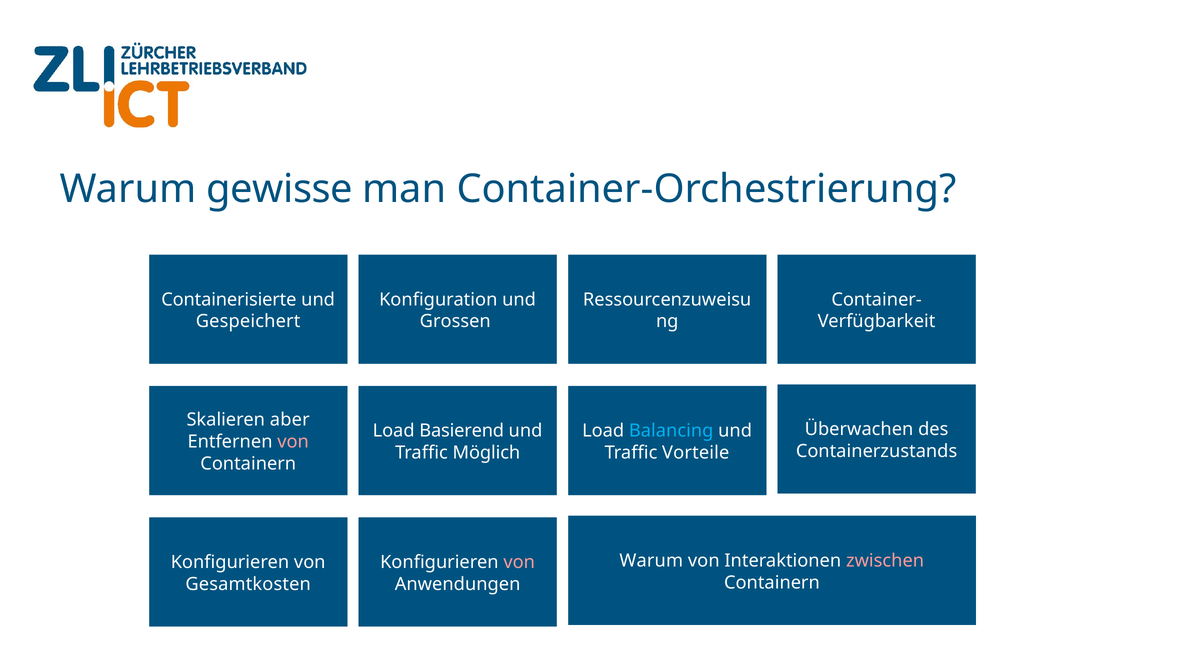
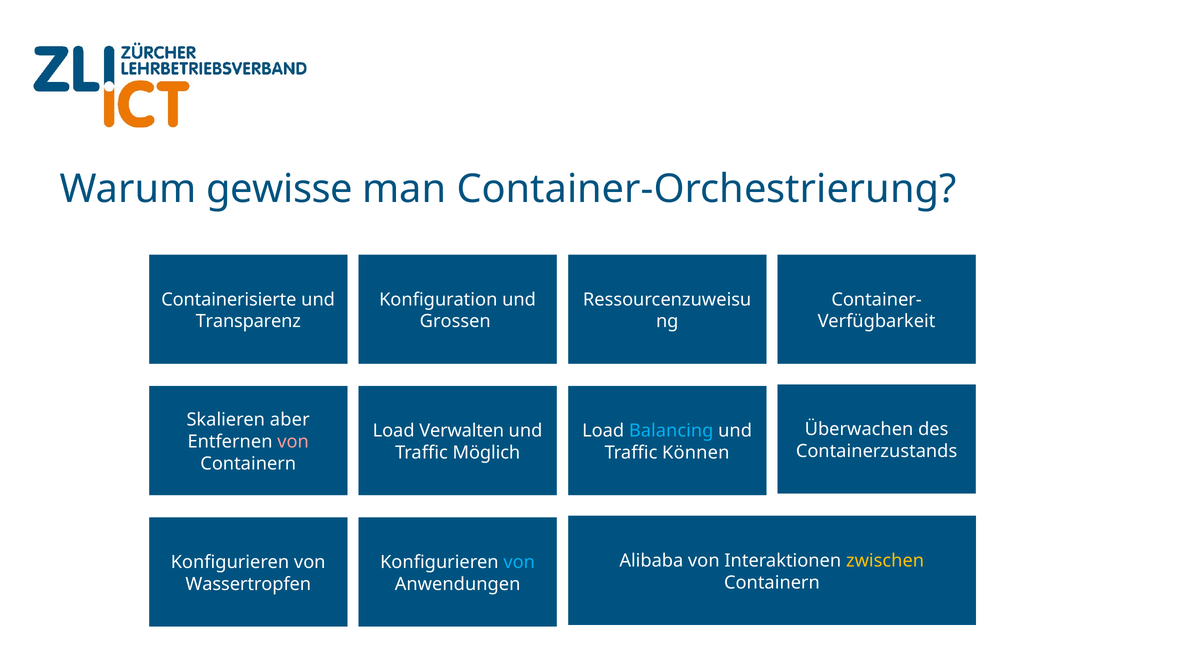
Gespeichert: Gespeichert -> Transparenz (248, 322)
Basierend: Basierend -> Verwalten (462, 431)
Vorteile: Vorteile -> Können (696, 453)
Warum: Warum -> Alibaba (651, 561)
zwischen colour: pink -> yellow (885, 561)
von colour: pink -> light blue (519, 562)
Gesamtkosten: Gesamtkosten -> Wassertropfen (248, 584)
